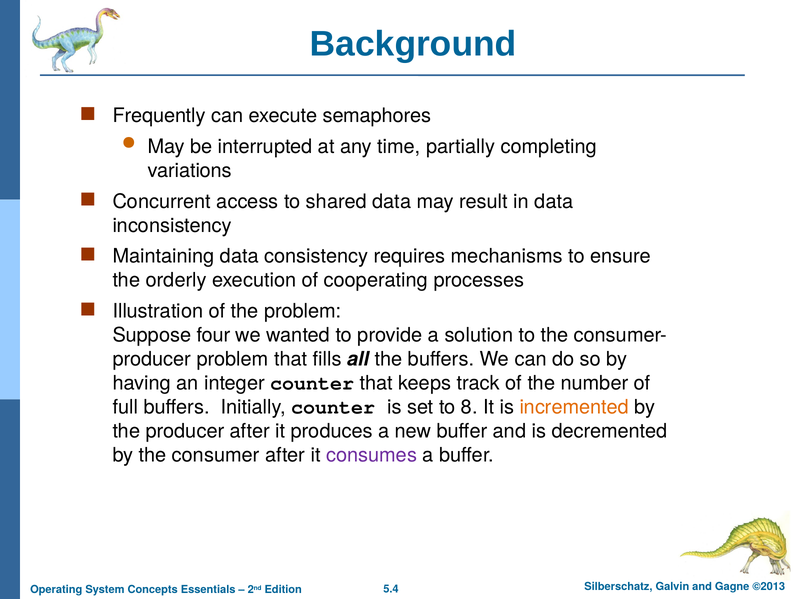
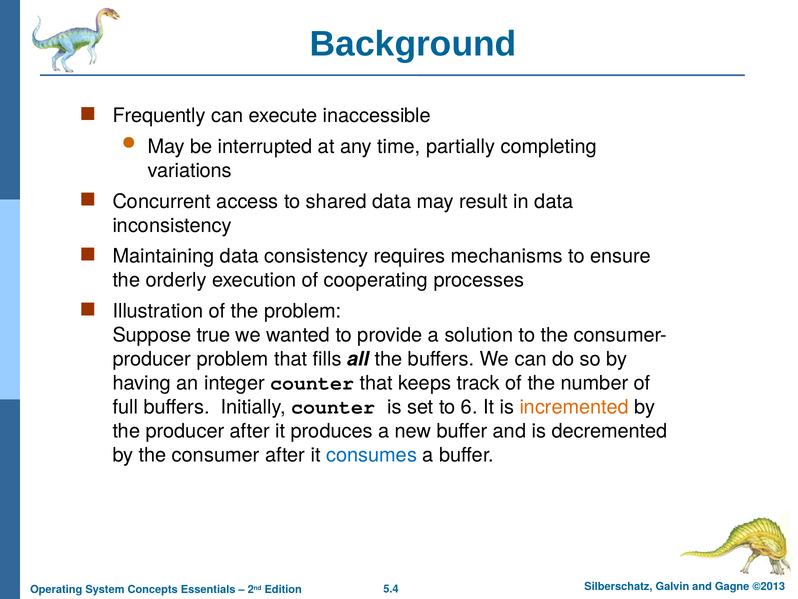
semaphores: semaphores -> inaccessible (377, 116)
four: four -> true (213, 335)
8: 8 -> 6 (469, 407)
consumes colour: purple -> blue (372, 455)
